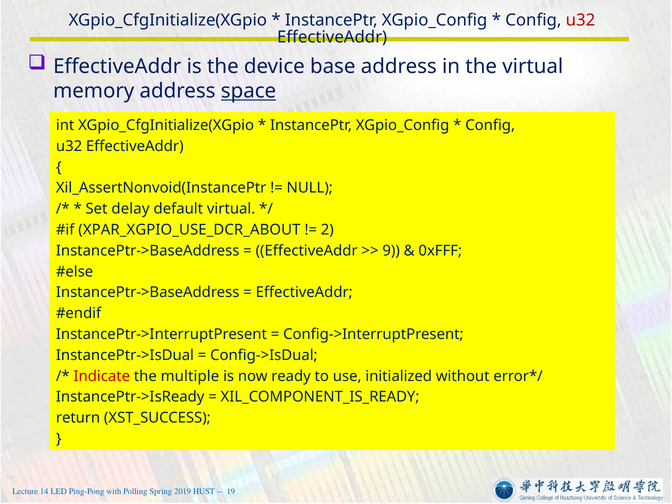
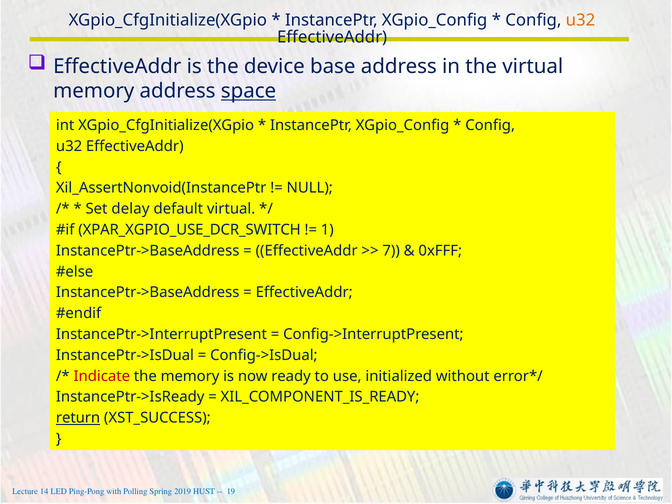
u32 colour: red -> orange (581, 20)
XPAR_XGPIO_USE_DCR_ABOUT: XPAR_XGPIO_USE_DCR_ABOUT -> XPAR_XGPIO_USE_DCR_SWITCH (190, 230)
2: 2 -> 1 (327, 230)
9: 9 -> 7 (391, 251)
the multiple: multiple -> memory (190, 376)
return underline: none -> present (78, 418)
